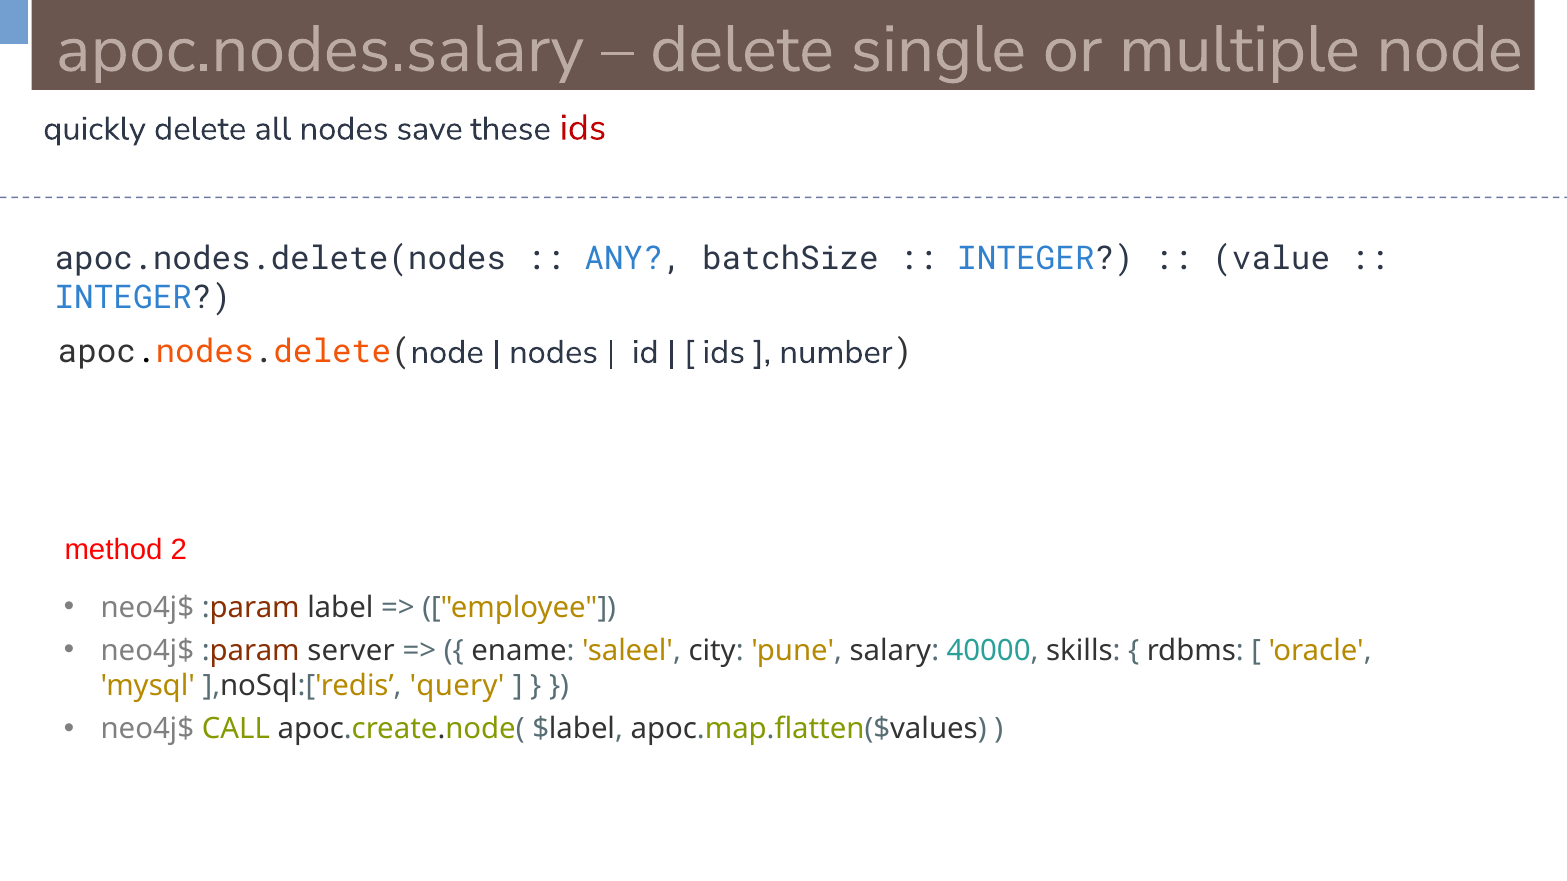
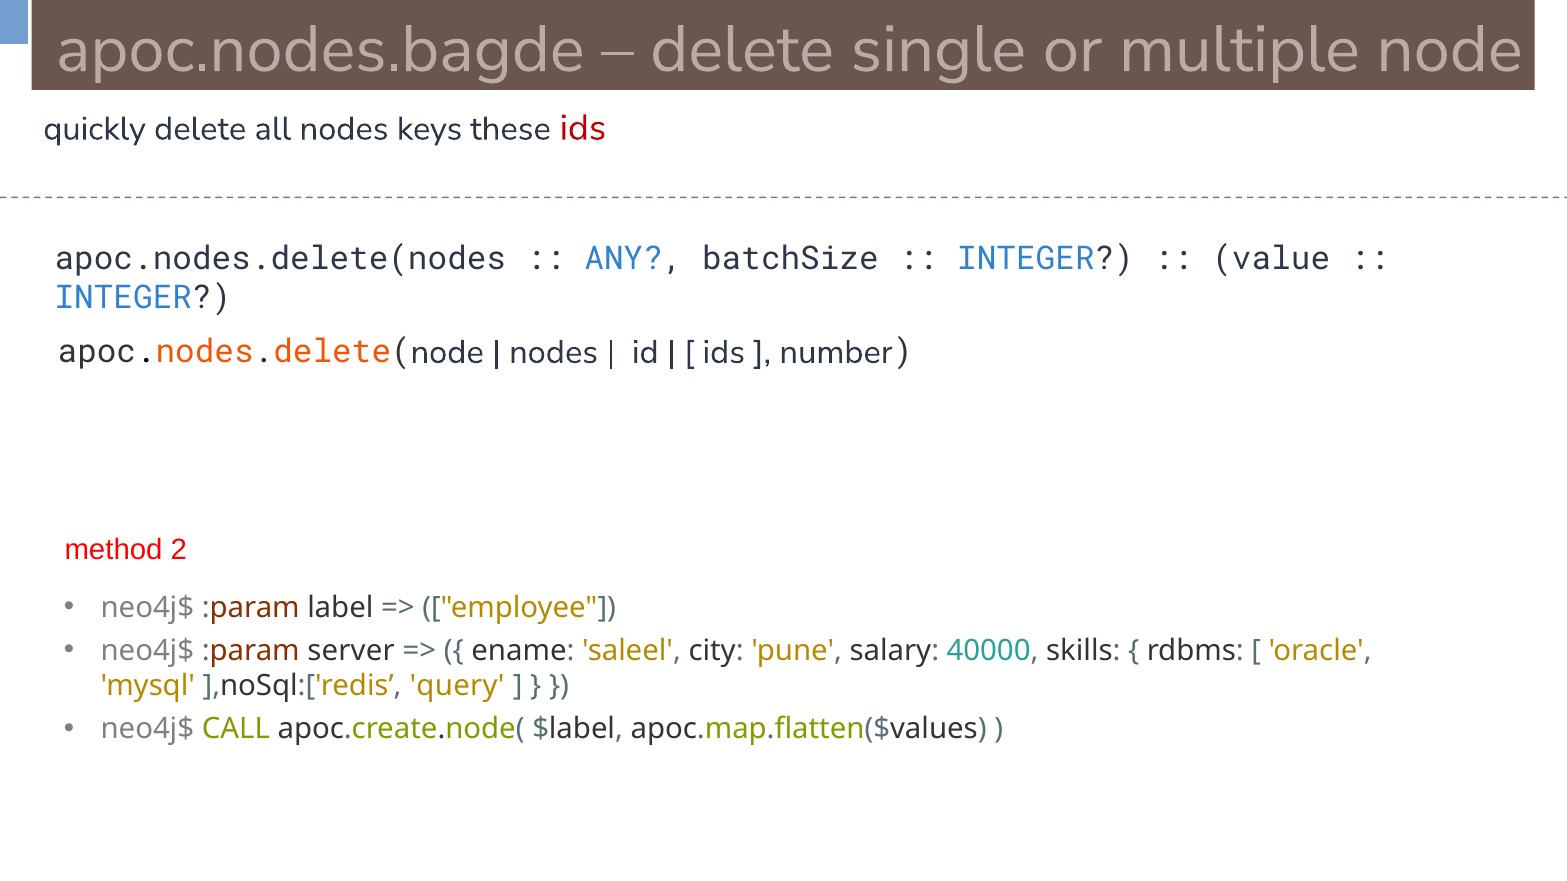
apoc.nodes.salary: apoc.nodes.salary -> apoc.nodes.bagde (320, 50)
save: save -> keys (430, 129)
